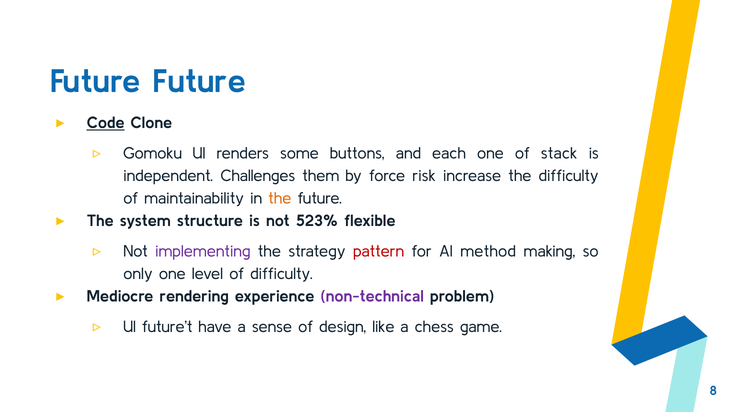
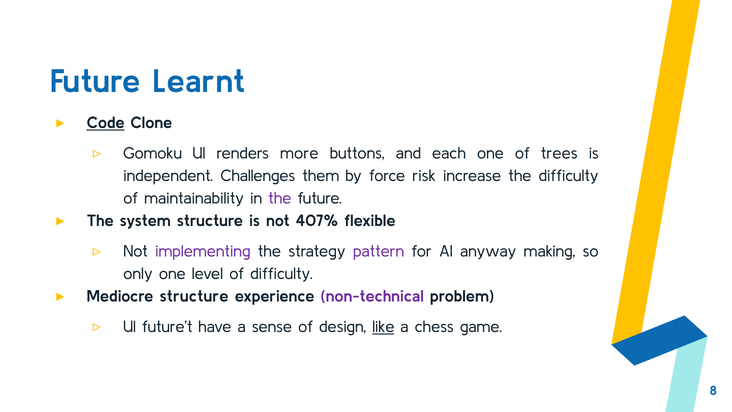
Future Future: Future -> Learnt (199, 82)
some: some -> more (299, 154)
stack: stack -> trees (559, 154)
the colour: orange -> purple (280, 198)
523%: 523% -> 407% (317, 221)
pattern colour: red -> purple (379, 251)
method: method -> anyway (488, 251)
Mediocre rendering: rendering -> structure (194, 296)
like underline: none -> present (383, 327)
